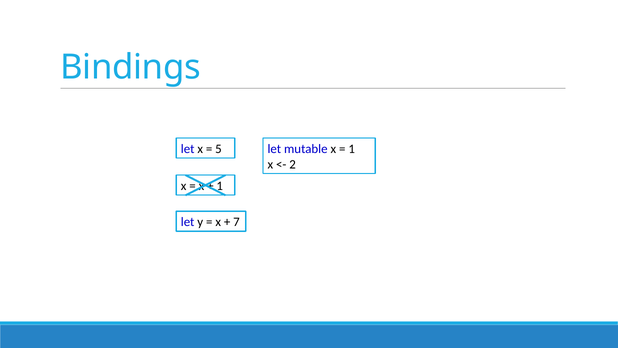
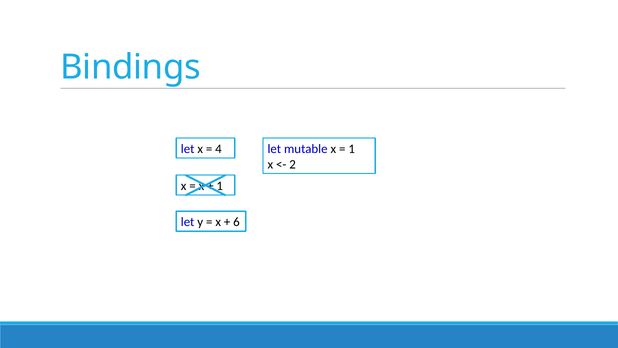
5: 5 -> 4 (218, 149)
7: 7 -> 6 (236, 222)
